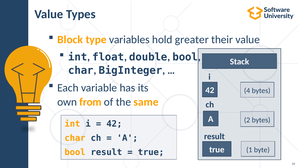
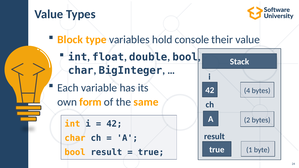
greater: greater -> console (192, 40)
from: from -> form (91, 102)
